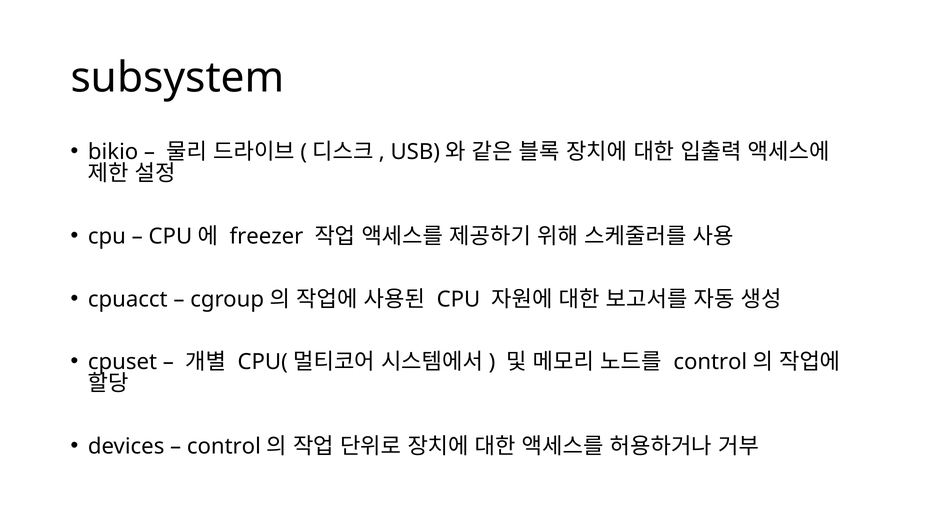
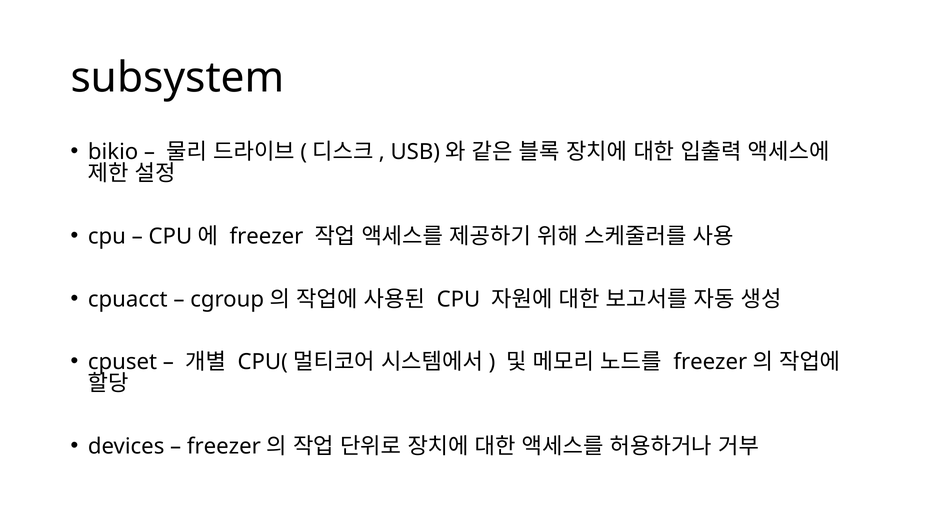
control: control -> freezer (710, 362)
control: control -> freezer (224, 446)
